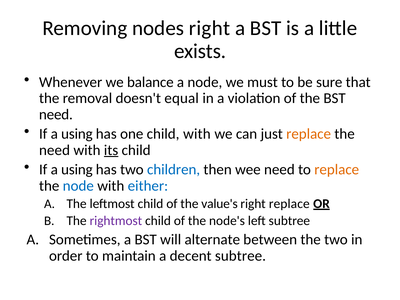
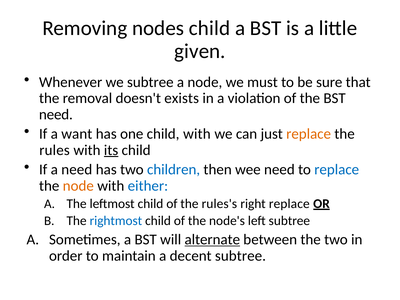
nodes right: right -> child (210, 28)
exists: exists -> given (200, 51)
we balance: balance -> subtree (150, 82)
equal: equal -> exists (182, 98)
using: using -> want (77, 134)
need: need -> rules (54, 150)
using: using -> need (77, 170)
replace colour: orange -> blue (337, 170)
node colour: blue -> orange (78, 186)
value's: value's -> rules's (219, 204)
rightmost colour: purple -> blue (116, 221)
alternate underline: none -> present (212, 240)
